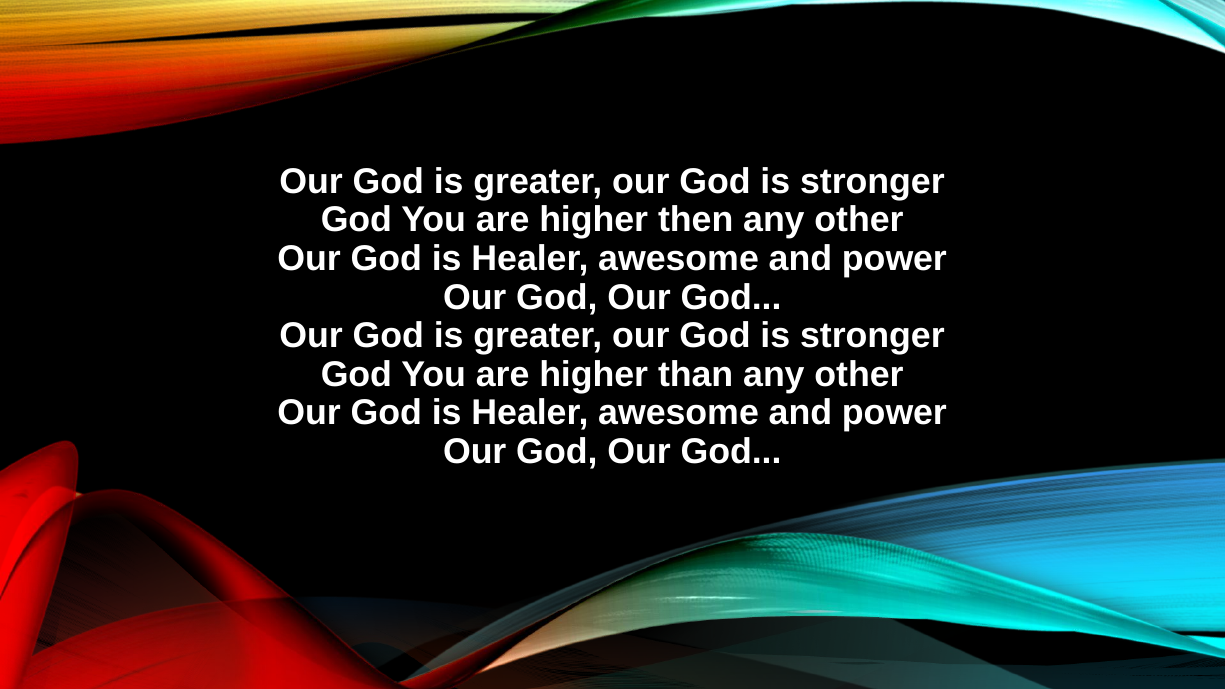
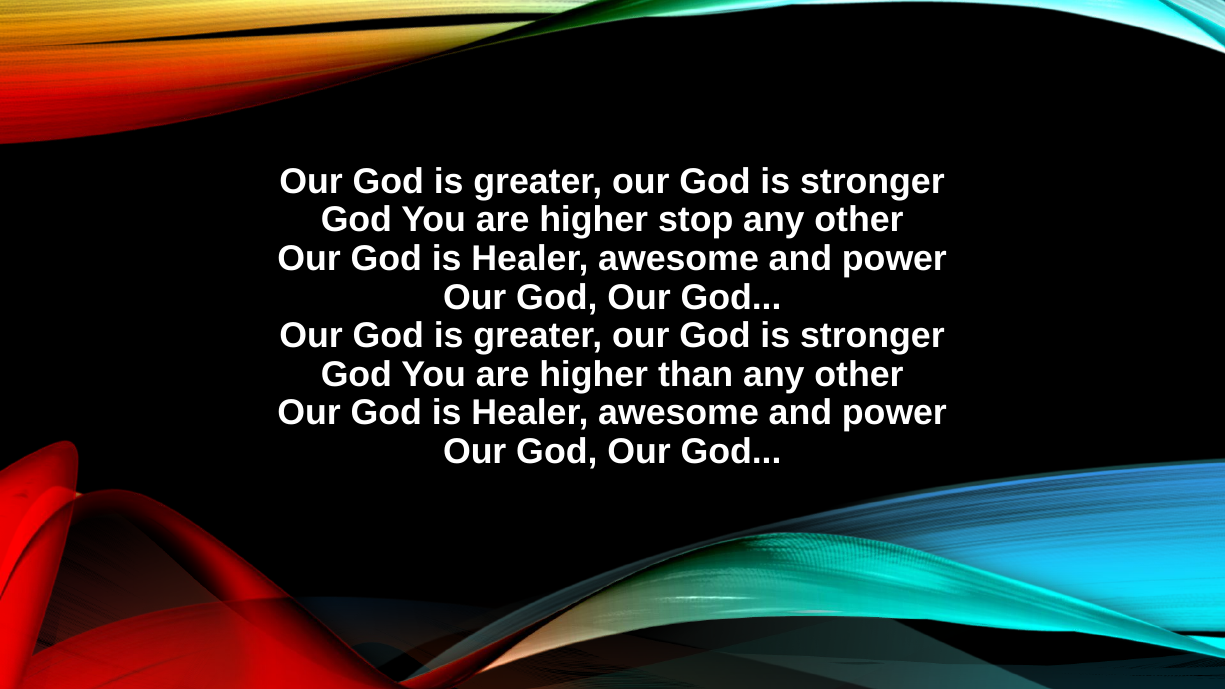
then: then -> stop (696, 220)
